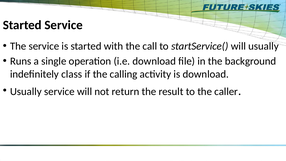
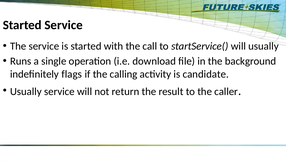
class: class -> flags (72, 74)
is download: download -> candidate (206, 74)
